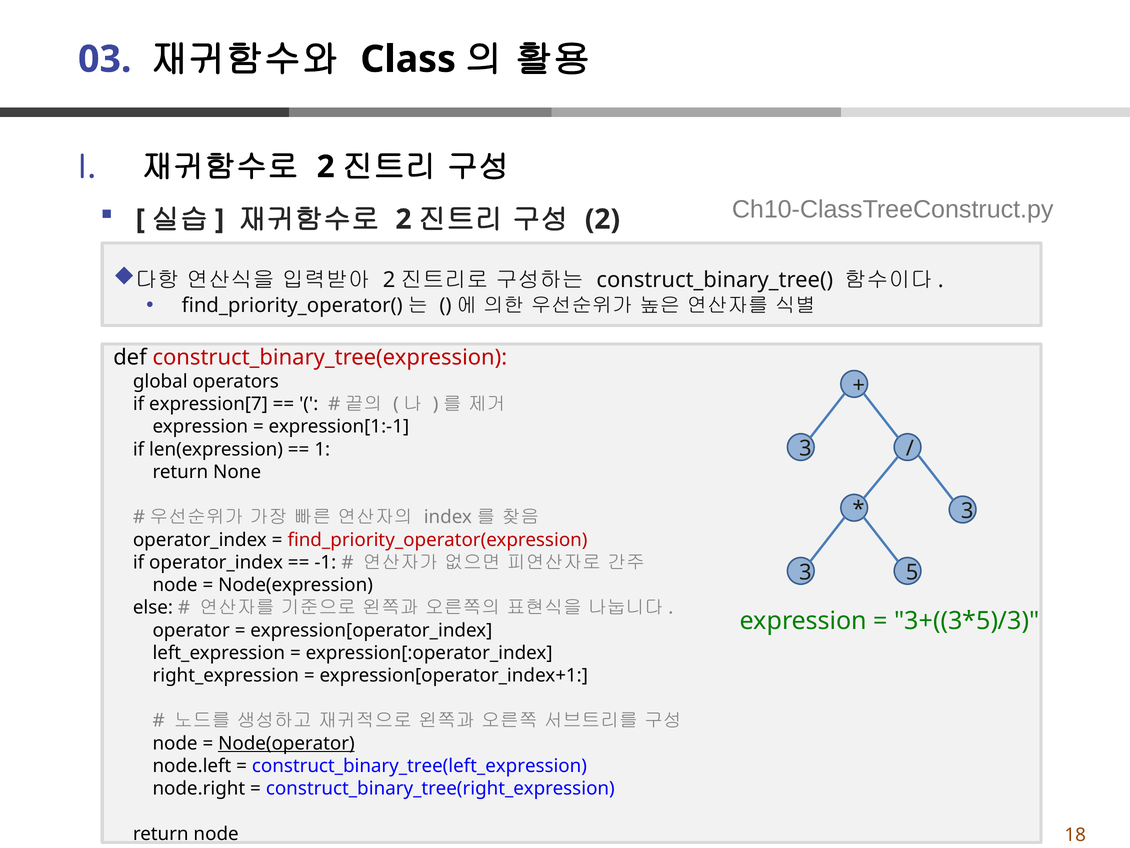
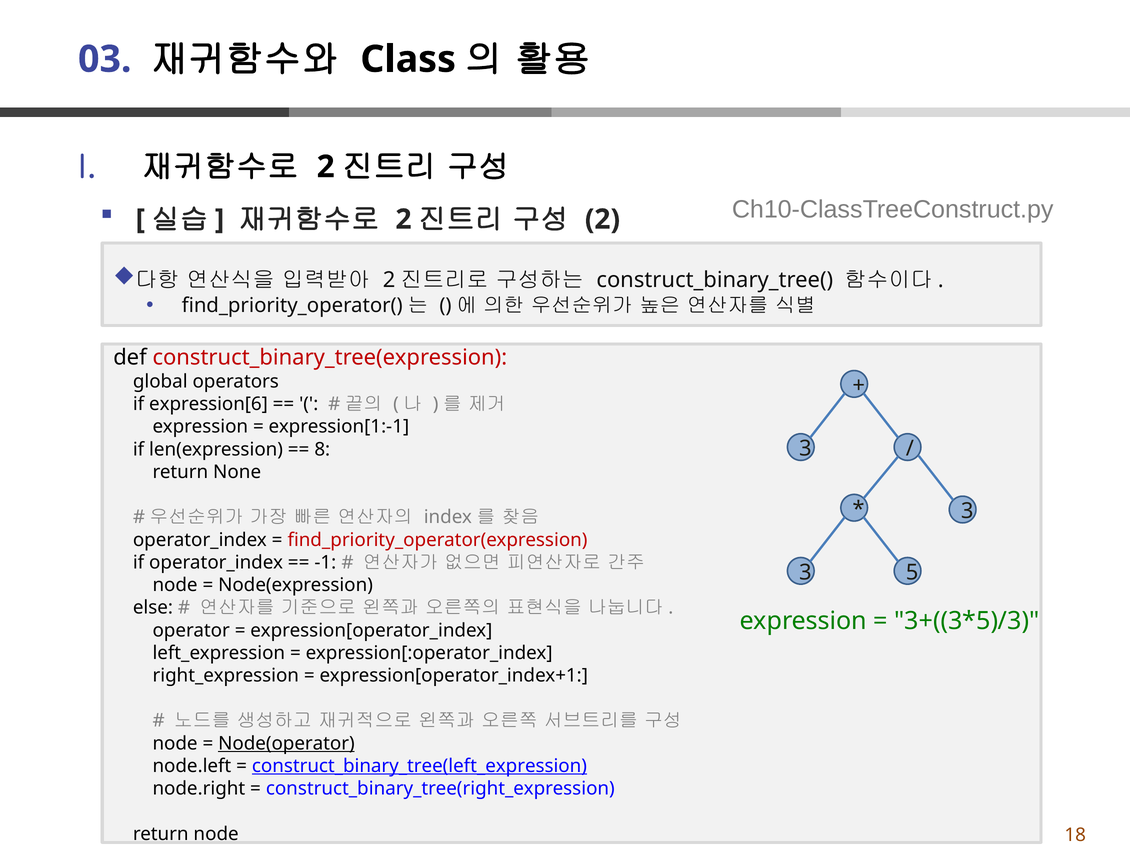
expression[7: expression[7 -> expression[6 (208, 404)
1: 1 -> 8 (322, 449)
construct_binary_tree(left_expression underline: none -> present (419, 766)
